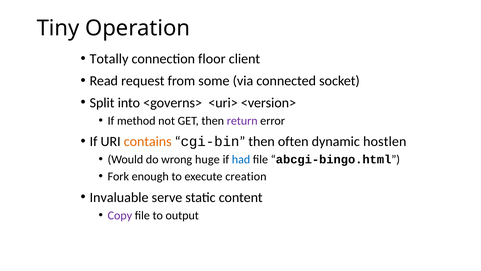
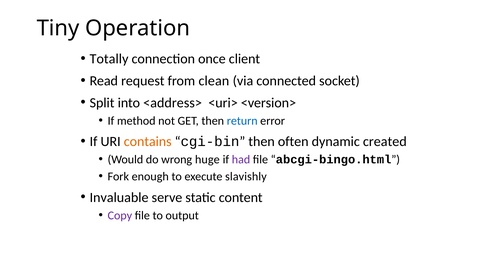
floor: floor -> once (212, 59)
some: some -> clean (214, 81)
<governs>: <governs> -> <address> (173, 103)
return colour: purple -> blue (242, 121)
hostlen: hostlen -> created (385, 141)
had colour: blue -> purple (241, 159)
creation: creation -> slavishly (246, 176)
